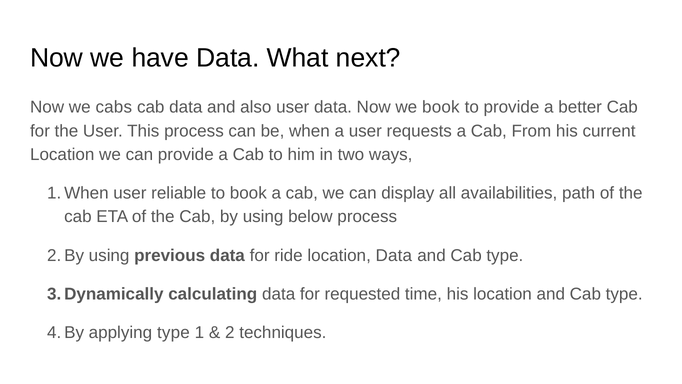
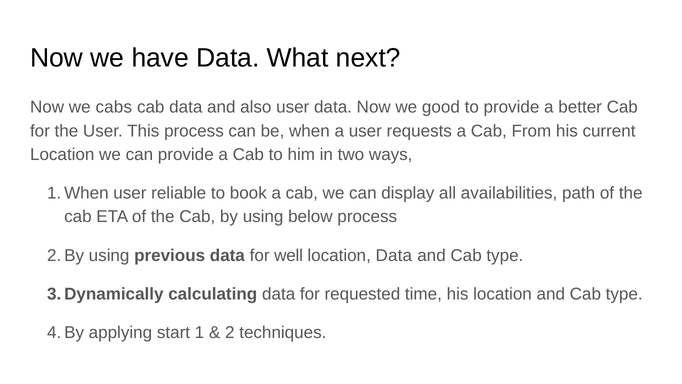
we book: book -> good (441, 107)
ride: ride -> well (289, 255)
applying type: type -> start (173, 332)
